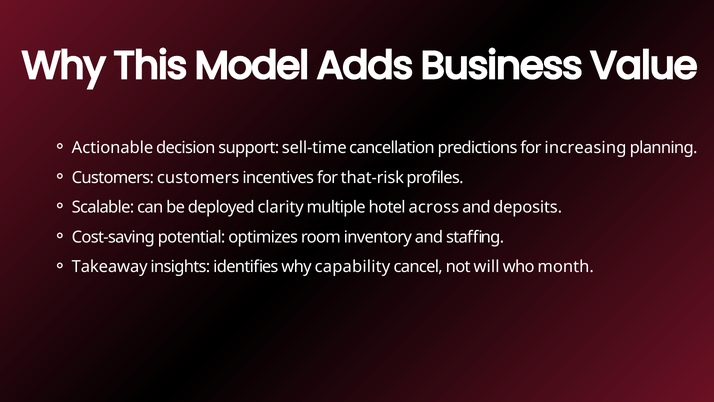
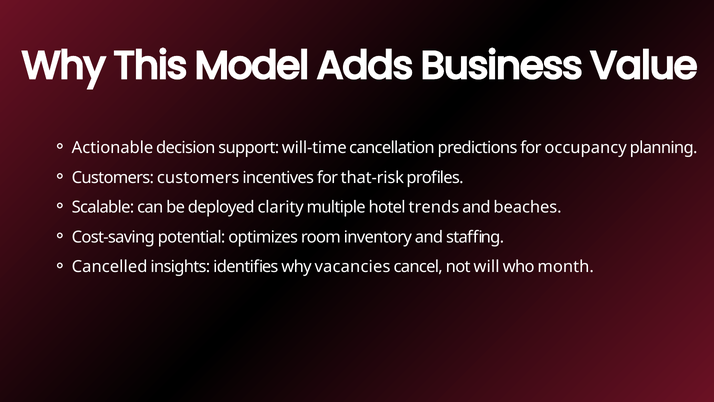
sell-time: sell-time -> will-time (314, 148)
increasing: increasing -> occupancy (586, 148)
across: across -> trends (434, 207)
deposits: deposits -> beaches (528, 207)
Takeaway: Takeaway -> Cancelled (110, 267)
capability: capability -> vacancies (353, 267)
